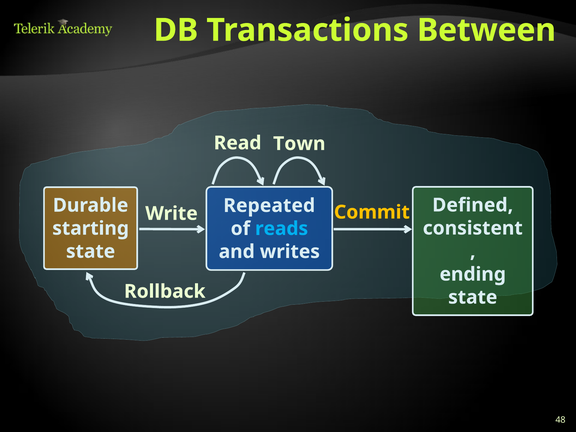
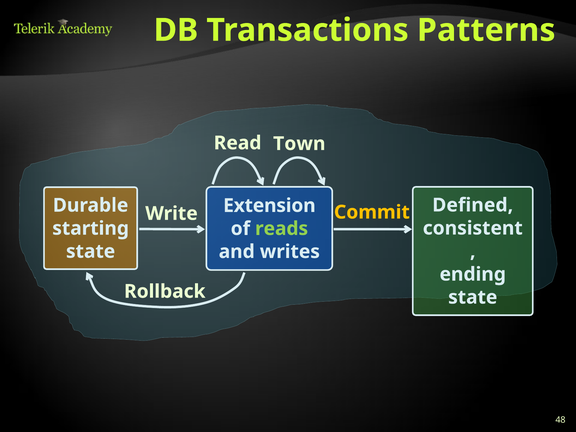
Between: Between -> Patterns (486, 30)
Repeated: Repeated -> Extension (269, 206)
reads colour: light blue -> light green (282, 229)
